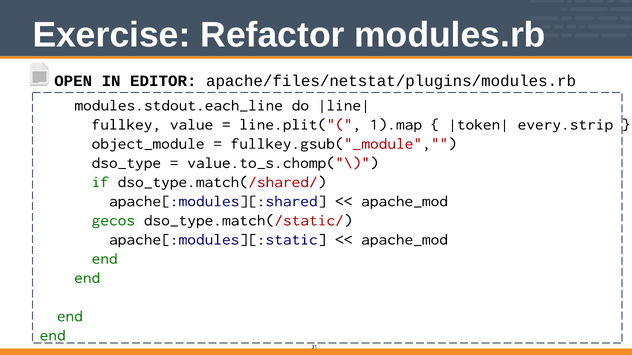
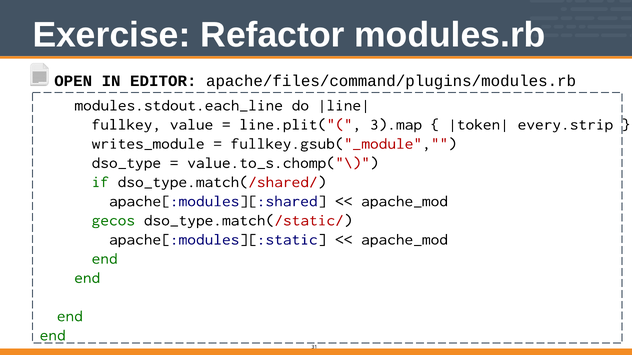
apache/files/netstat/plugins/modules.rb: apache/files/netstat/plugins/modules.rb -> apache/files/command/plugins/modules.rb (391, 81)
1).map: 1).map -> 3).map (396, 125)
object_module: object_module -> writes_module (148, 144)
